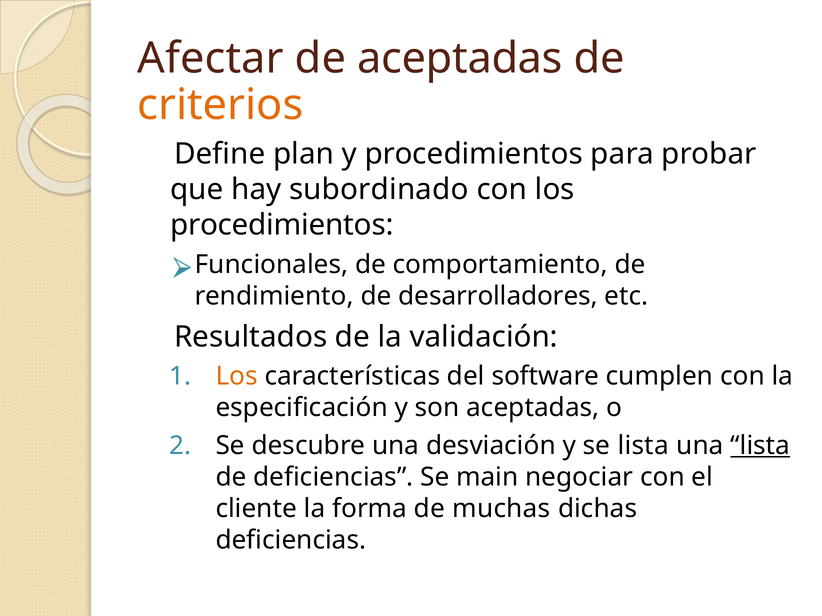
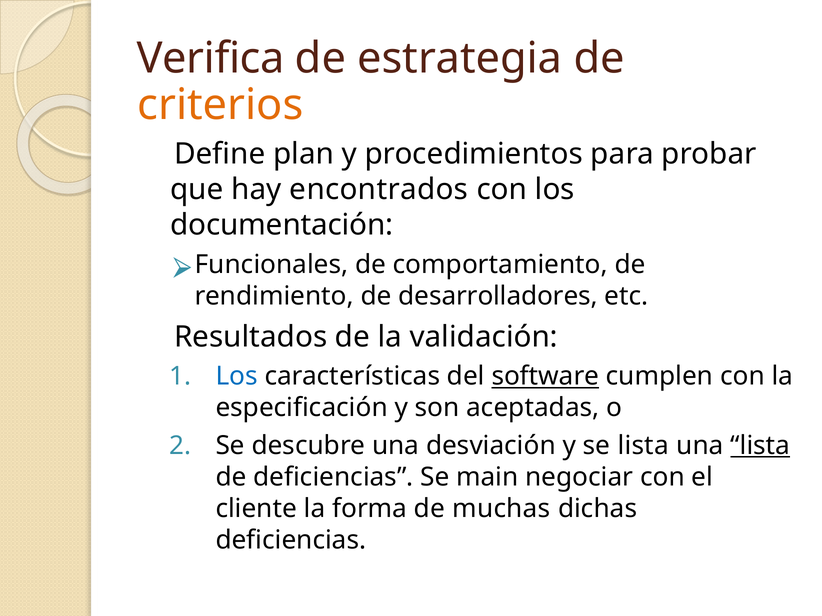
Afectar: Afectar -> Verifica (211, 58)
de aceptadas: aceptadas -> estrategia (460, 58)
subordinado: subordinado -> encontrados (379, 190)
procedimientos: procedimientos -> documentación (282, 225)
Los colour: orange -> blue (237, 377)
software underline: none -> present (545, 377)
